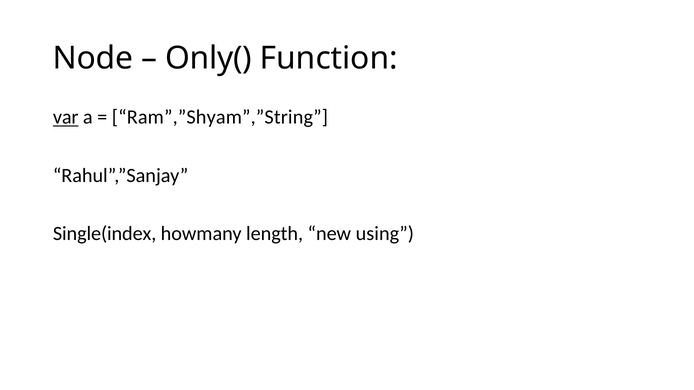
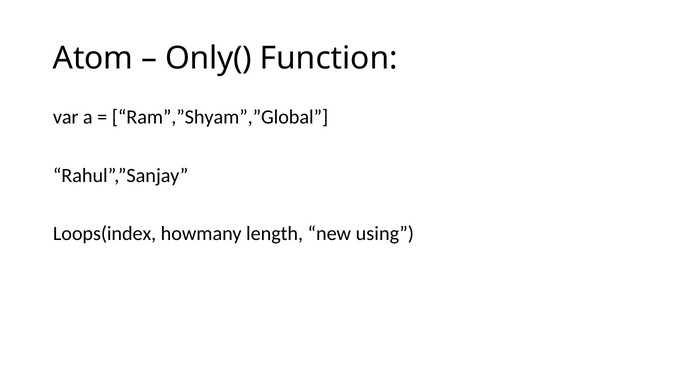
Node: Node -> Atom (93, 58)
var underline: present -> none (66, 117)
Ram”,”Shyam”,”String: Ram”,”Shyam”,”String -> Ram”,”Shyam”,”Global (220, 117)
Single(index: Single(index -> Loops(index (105, 234)
